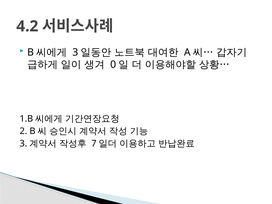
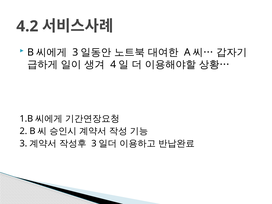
0: 0 -> 4 (113, 65)
7: 7 -> 3 (94, 144)
